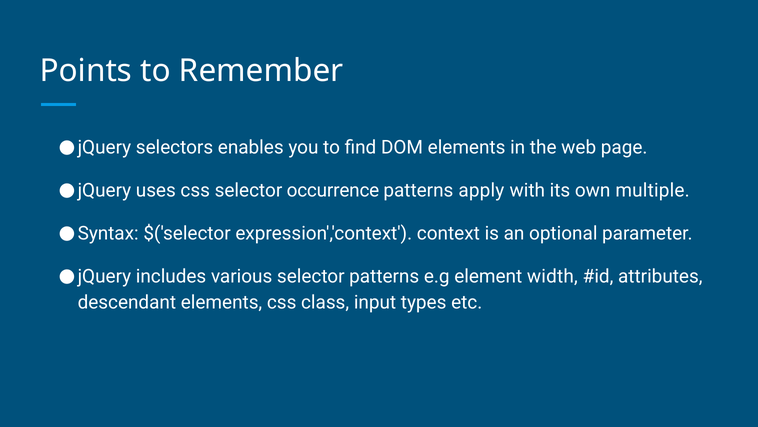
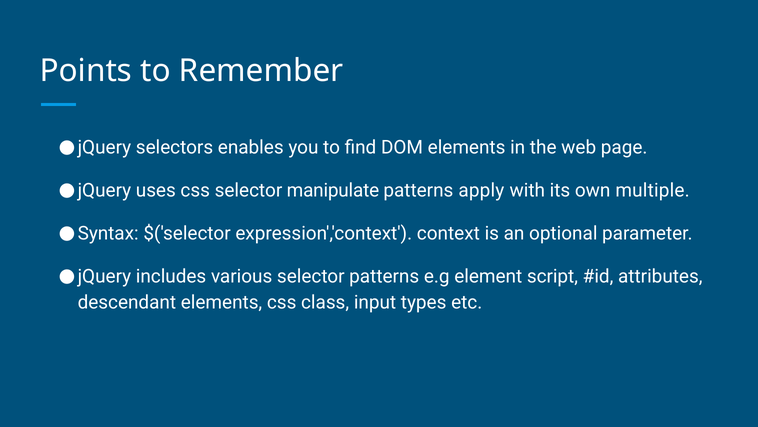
occurrence: occurrence -> manipulate (333, 190)
width: width -> script (552, 276)
